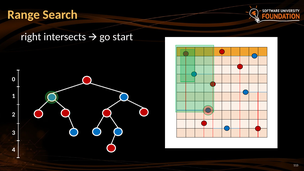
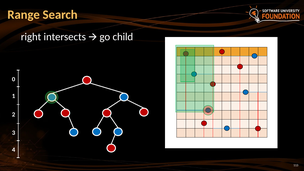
start: start -> child (123, 37)
